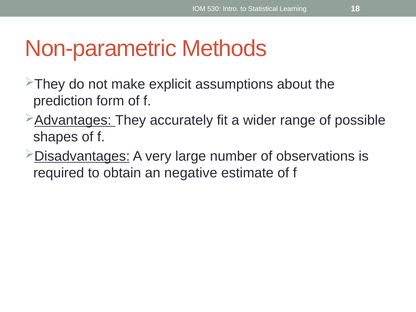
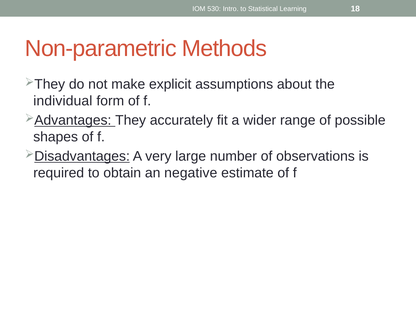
prediction: prediction -> individual (63, 101)
